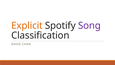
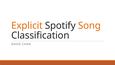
Song colour: purple -> orange (89, 25)
